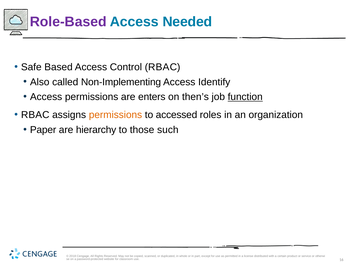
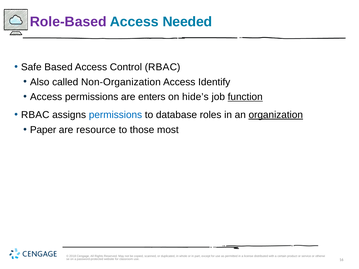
Non-Implementing: Non-Implementing -> Non-Organization (121, 82)
then’s: then’s -> hide’s (195, 97)
permissions colour: orange -> blue (115, 115)
accessed: accessed -> database (176, 115)
organization underline: none -> present (276, 115)
hierarchy: hierarchy -> resource (96, 130)
such: such -> most (168, 130)
